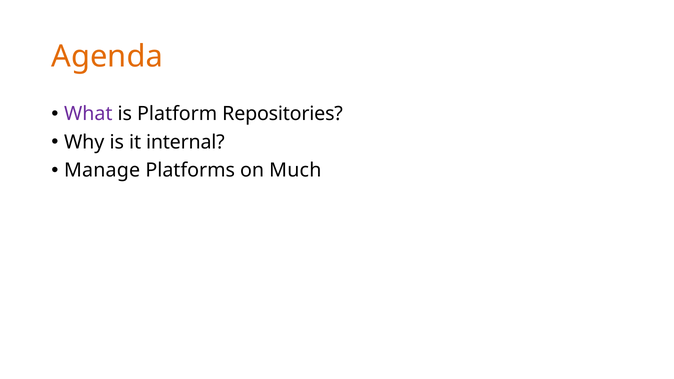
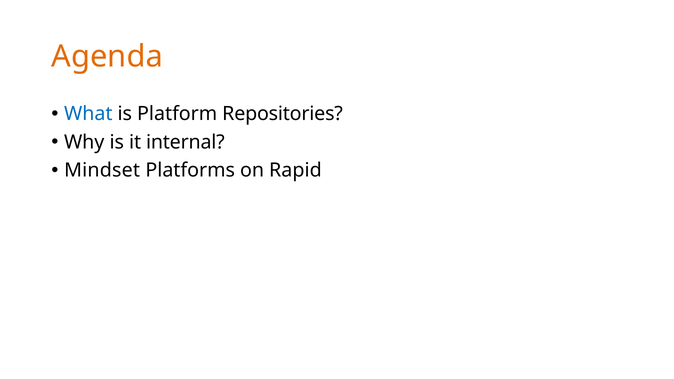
What colour: purple -> blue (88, 114)
Manage: Manage -> Mindset (102, 170)
Much: Much -> Rapid (295, 170)
